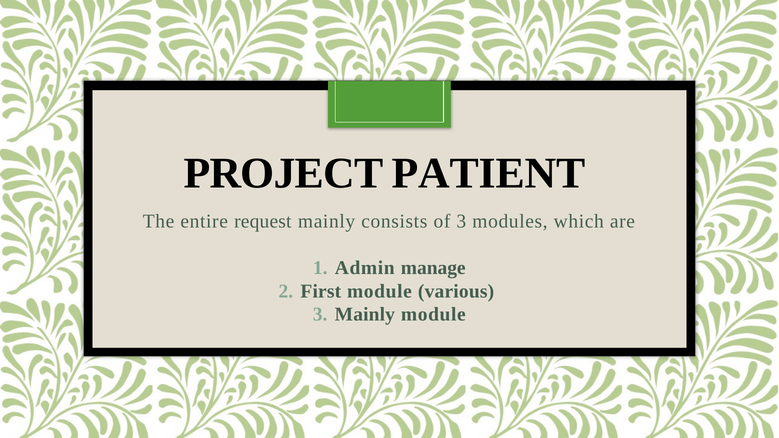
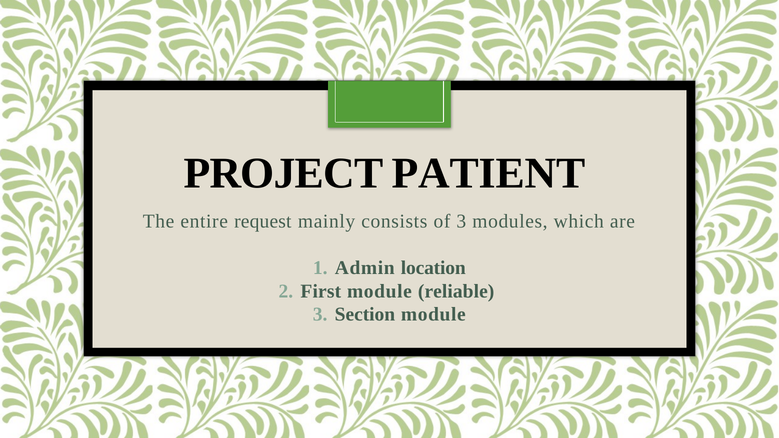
manage: manage -> location (433, 268)
various: various -> reliable (456, 291)
3 Mainly: Mainly -> Section (365, 315)
